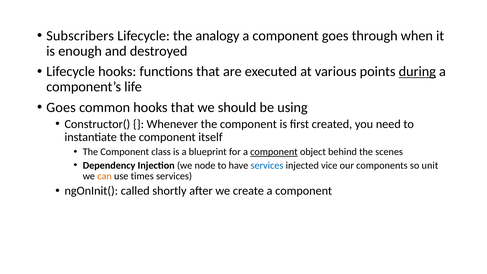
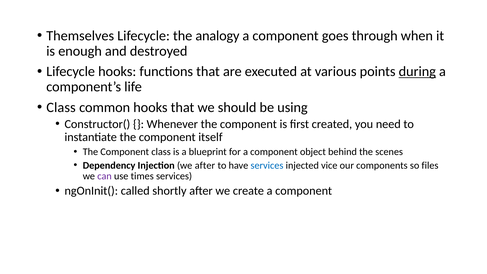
Subscribers: Subscribers -> Themselves (80, 36)
Goes: Goes -> Class (61, 107)
component underline: present -> none (274, 152)
we node: node -> after (205, 165)
unit: unit -> files (430, 165)
can colour: orange -> purple (105, 176)
